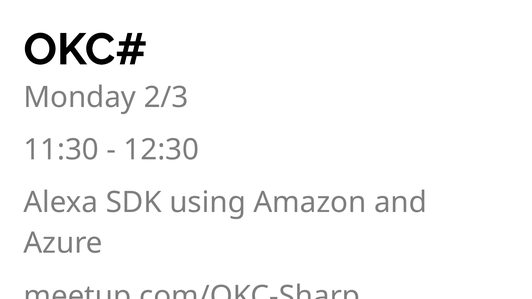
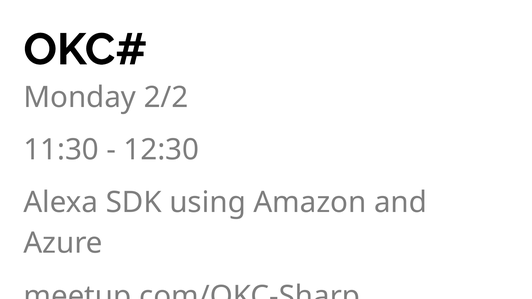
2/3: 2/3 -> 2/2 (166, 97)
